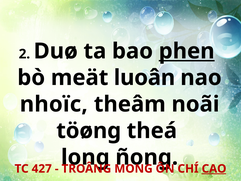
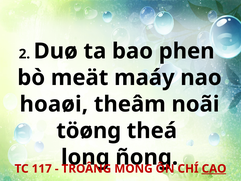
phen underline: present -> none (187, 51)
luoân: luoân -> maáy (144, 78)
nhoïc: nhoïc -> hoaøi (54, 104)
427: 427 -> 117 (42, 169)
